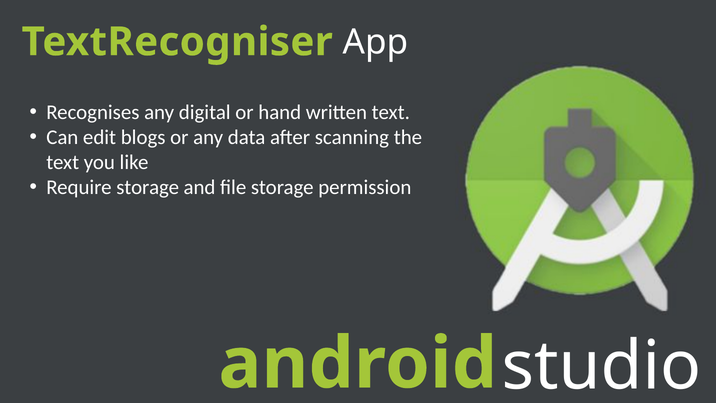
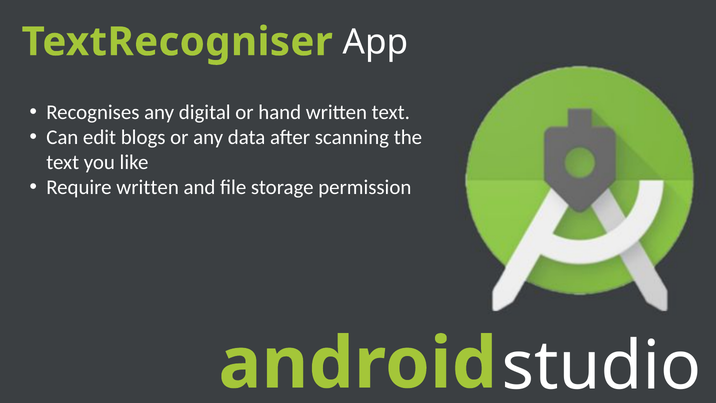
Require storage: storage -> written (148, 187)
